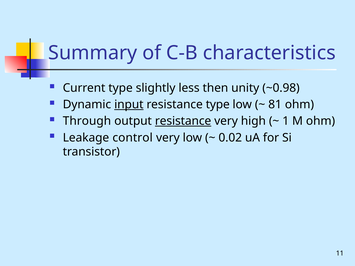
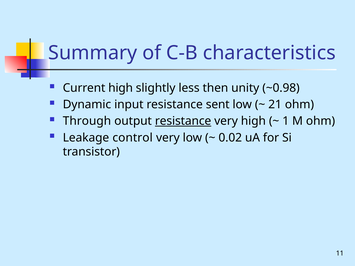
Current type: type -> high (121, 88)
input underline: present -> none (129, 105)
resistance type: type -> sent (218, 105)
81: 81 -> 21 (275, 105)
